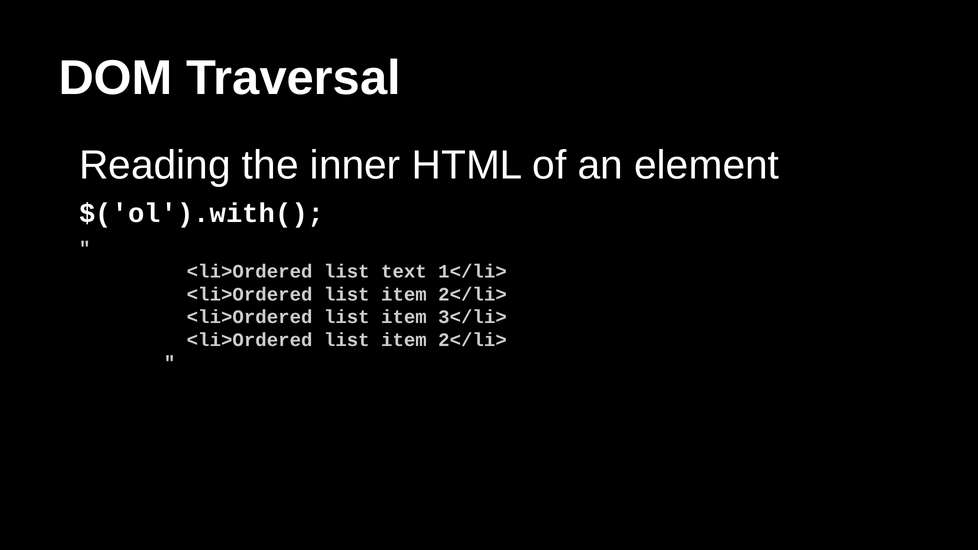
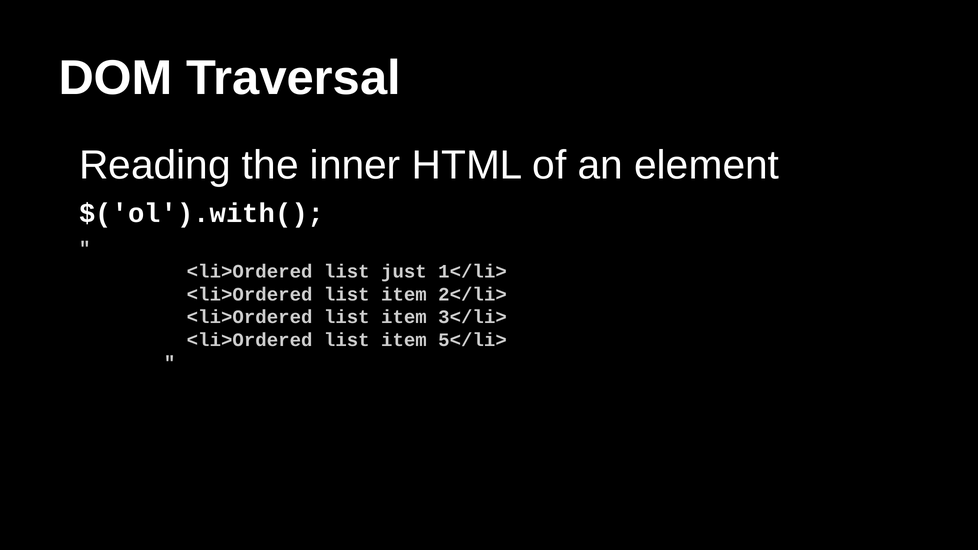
text: text -> just (404, 272)
2</li>: 2</li> -> 5</li> (473, 340)
